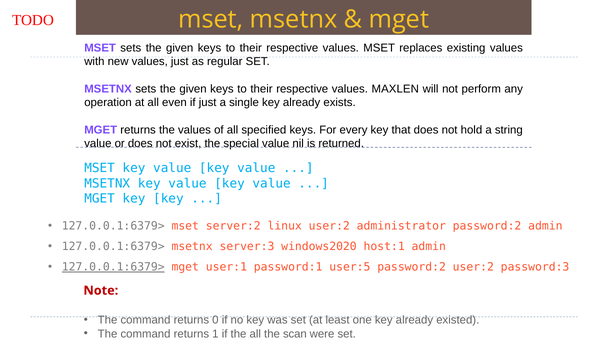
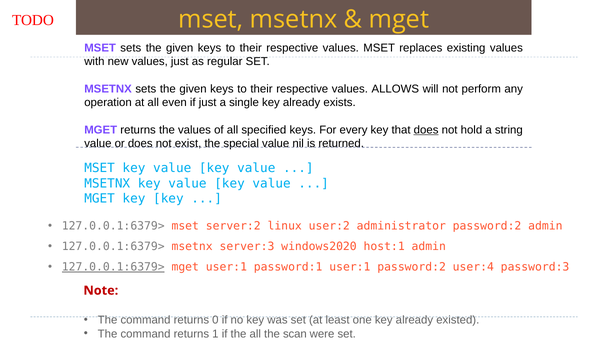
MAXLEN: MAXLEN -> ALLOWS (395, 89)
does underline: none -> present (426, 130)
password:1 user:5: user:5 -> user:1 (350, 267)
password:2 user:2: user:2 -> user:4 (473, 267)
